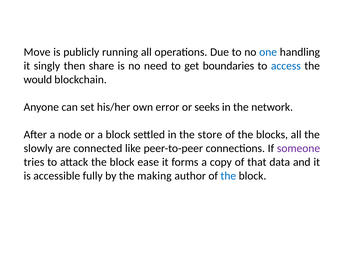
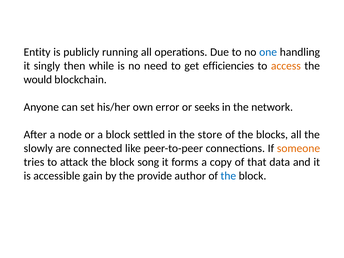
Move: Move -> Entity (37, 52)
share: share -> while (101, 66)
boundaries: boundaries -> efficiencies (228, 66)
access colour: blue -> orange (286, 66)
someone colour: purple -> orange (298, 148)
ease: ease -> song (148, 162)
fully: fully -> gain (93, 176)
making: making -> provide (155, 176)
